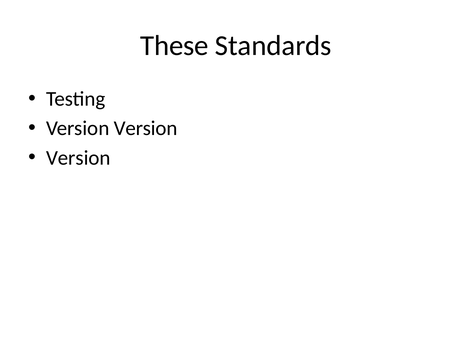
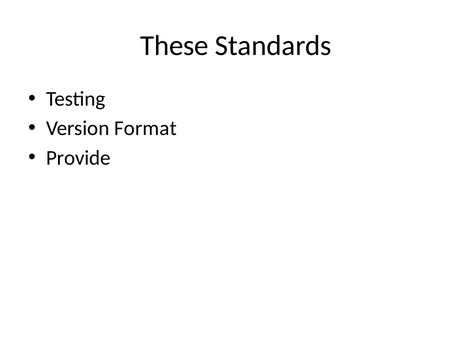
Version Version: Version -> Format (145, 128)
Version: Version -> Provide (78, 158)
